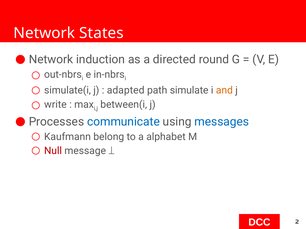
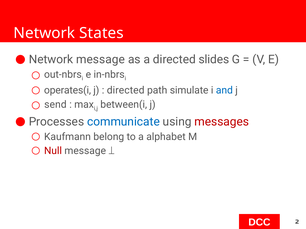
Network induction: induction -> message (101, 59)
round: round -> slides (214, 59)
simulate(i: simulate(i -> operates(i (68, 90)
adapted: adapted -> directed (126, 90)
and colour: orange -> blue (224, 90)
write: write -> send (55, 105)
messages colour: blue -> red (222, 122)
